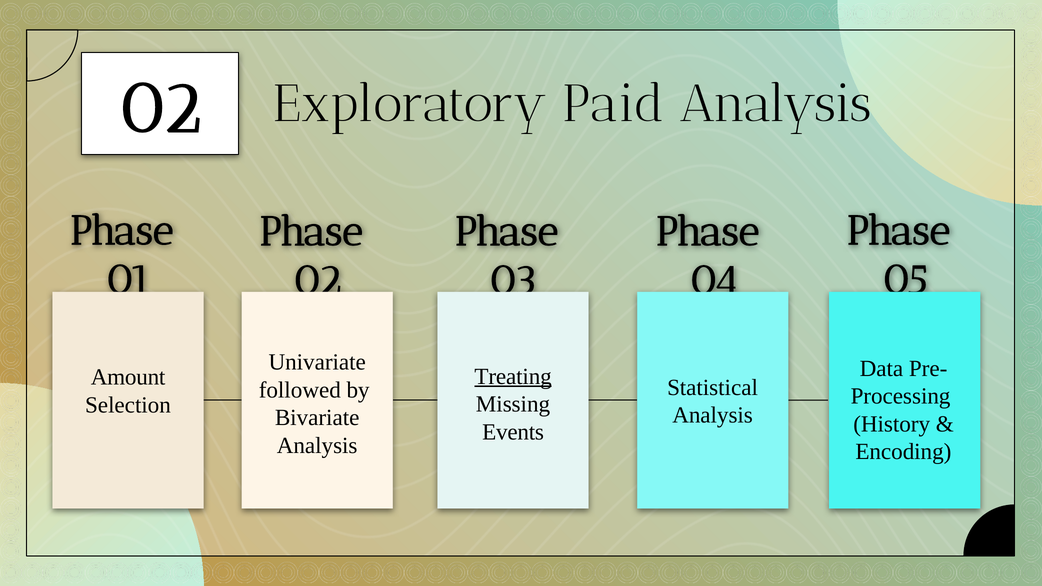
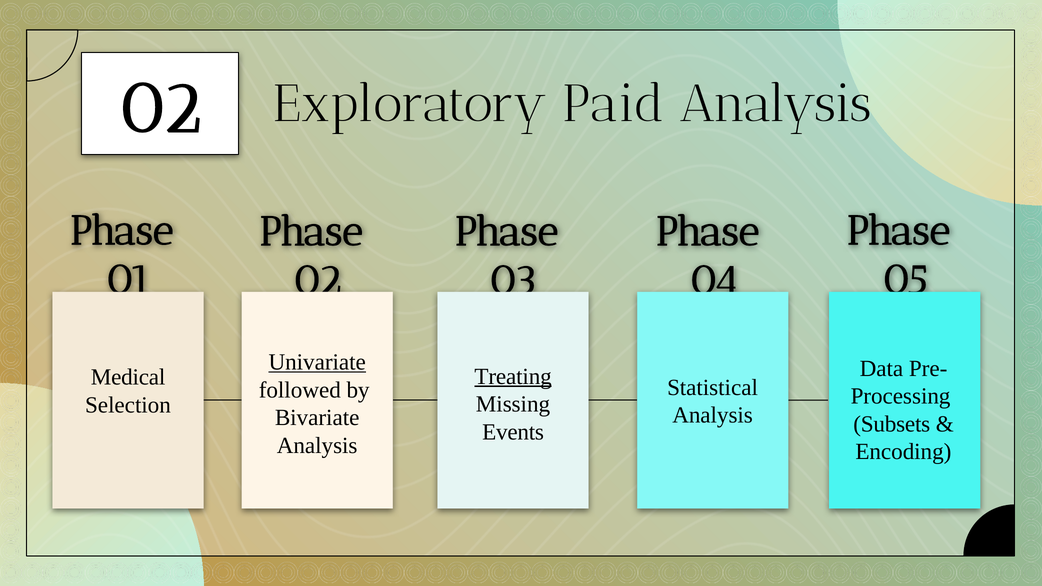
Univariate underline: none -> present (317, 362)
Amount: Amount -> Medical (128, 377)
History: History -> Subsets (892, 424)
